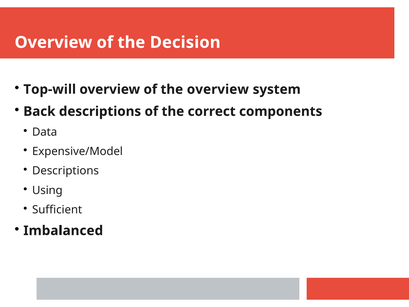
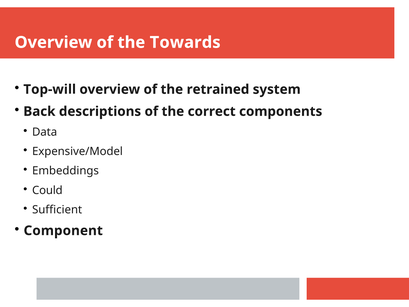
Decision: Decision -> Towards (185, 42)
the overview: overview -> retrained (218, 89)
Descriptions: Descriptions -> Embeddings (66, 171)
Using: Using -> Could (47, 190)
Imbalanced: Imbalanced -> Component (63, 230)
